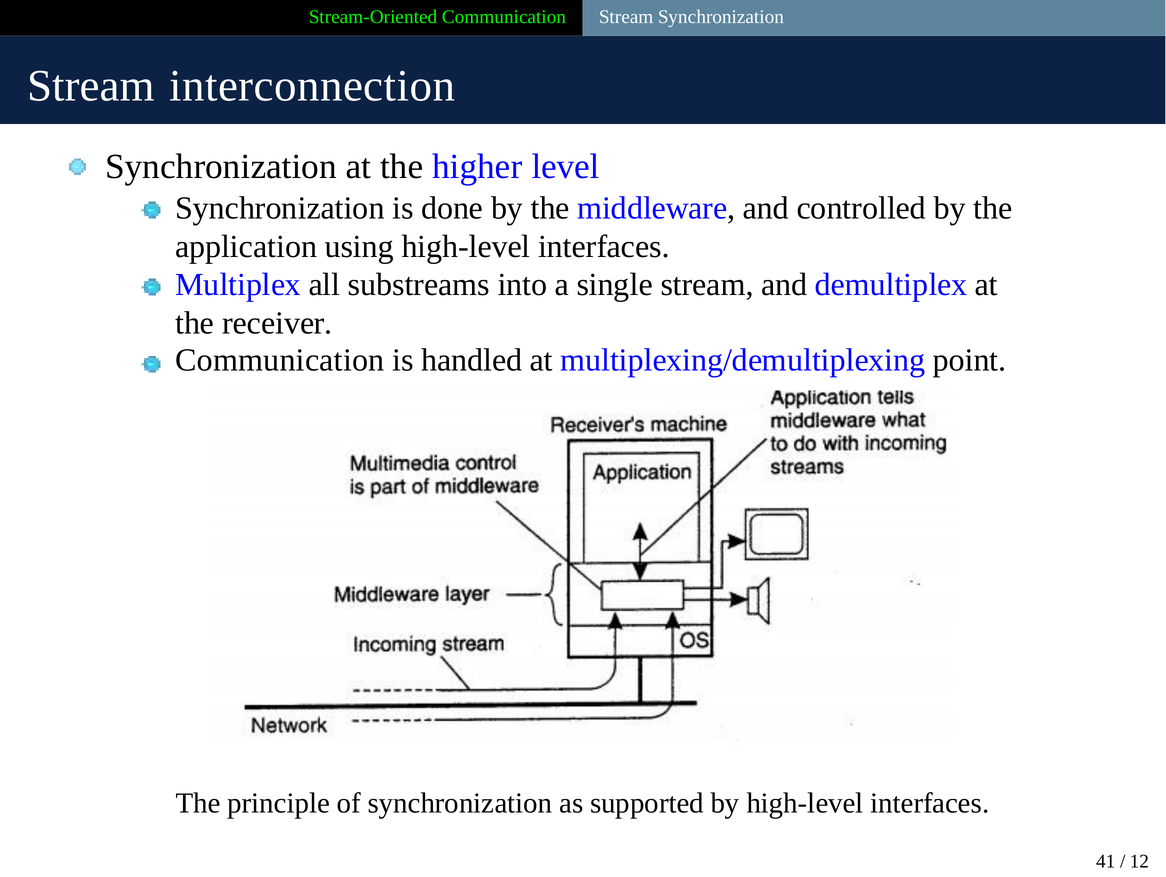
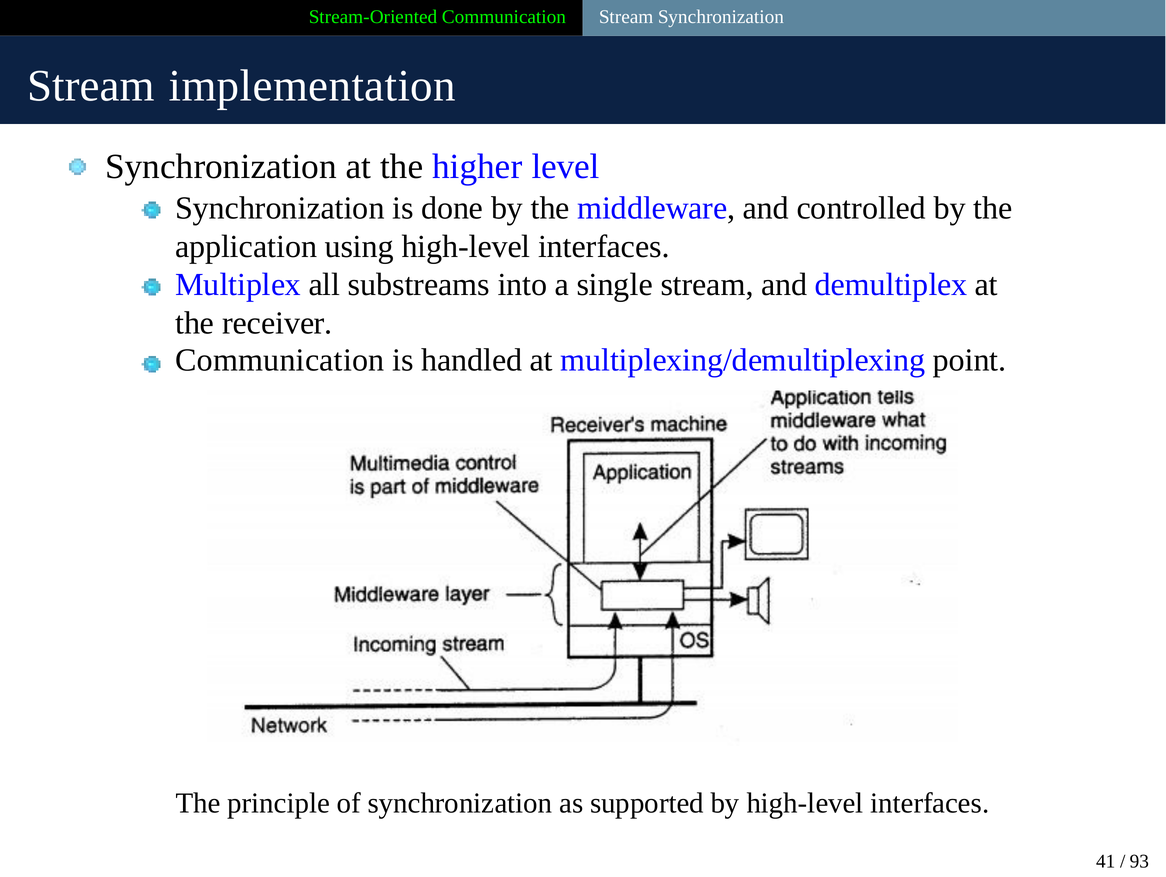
interconnection: interconnection -> implementation (312, 86)
12: 12 -> 93 (1139, 861)
